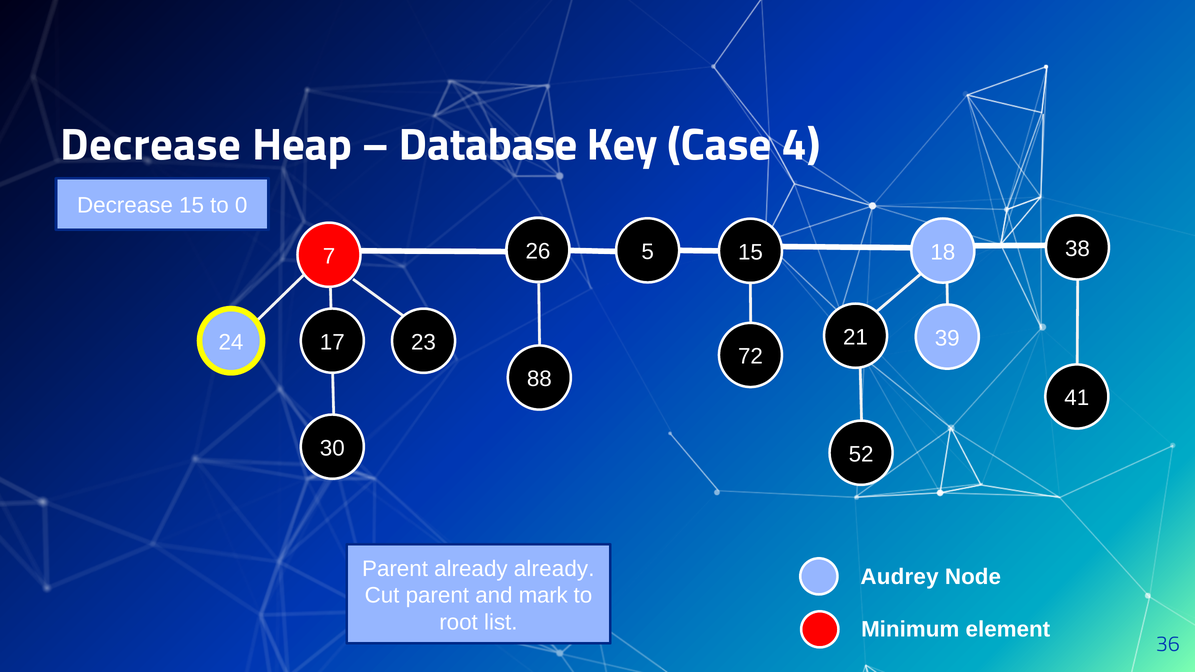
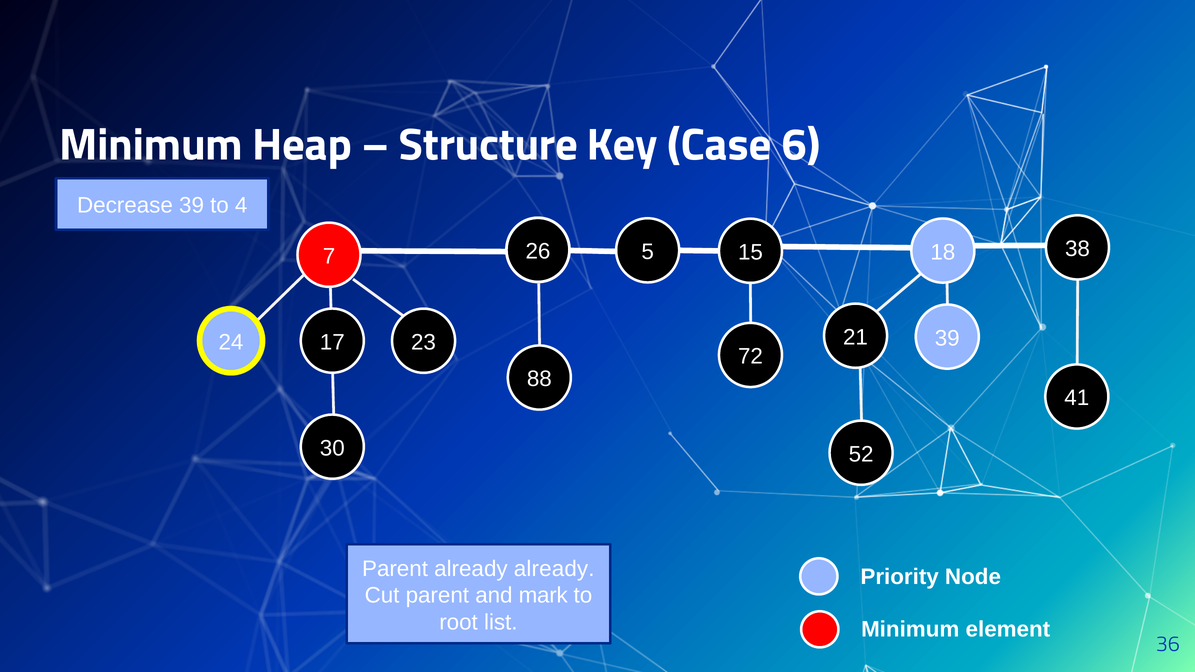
Decrease: Decrease -> Minimum (151, 145)
Database: Database -> Structure (488, 145)
4: 4 -> 6 (801, 145)
Decrease 15: 15 -> 39 (192, 206)
0: 0 -> 4 (241, 206)
Audrey: Audrey -> Priority (900, 577)
